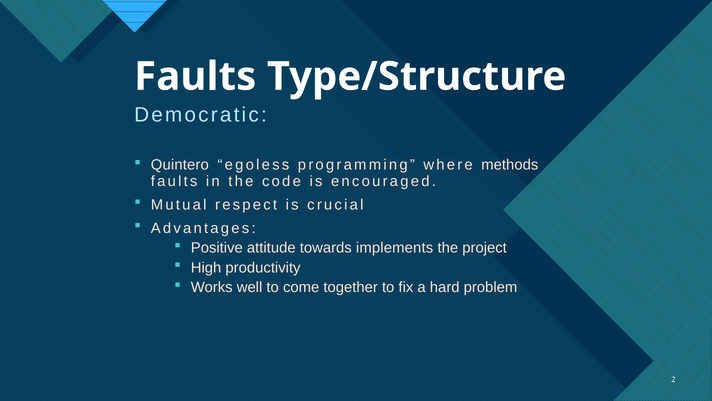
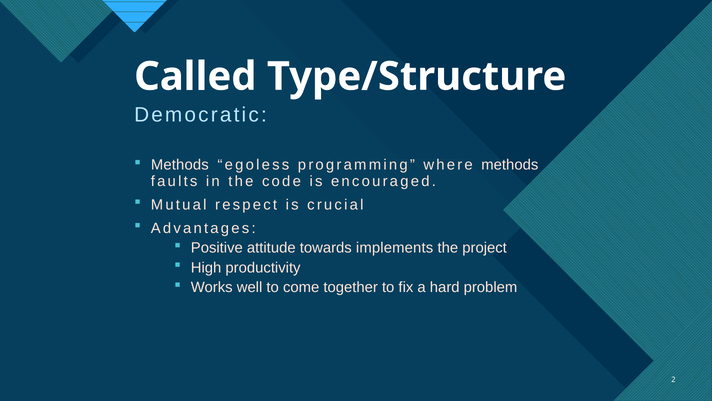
Faults: Faults -> Called (195, 76)
Quintero: Quintero -> Methods (180, 165)
